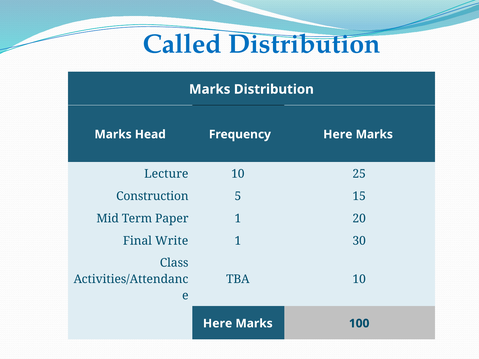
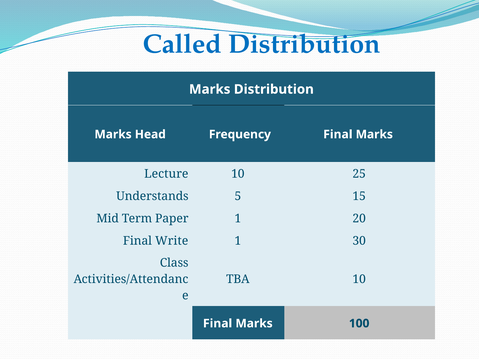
Frequency Here: Here -> Final (338, 134)
Construction: Construction -> Understands (152, 196)
Here: Here -> Final (218, 324)
